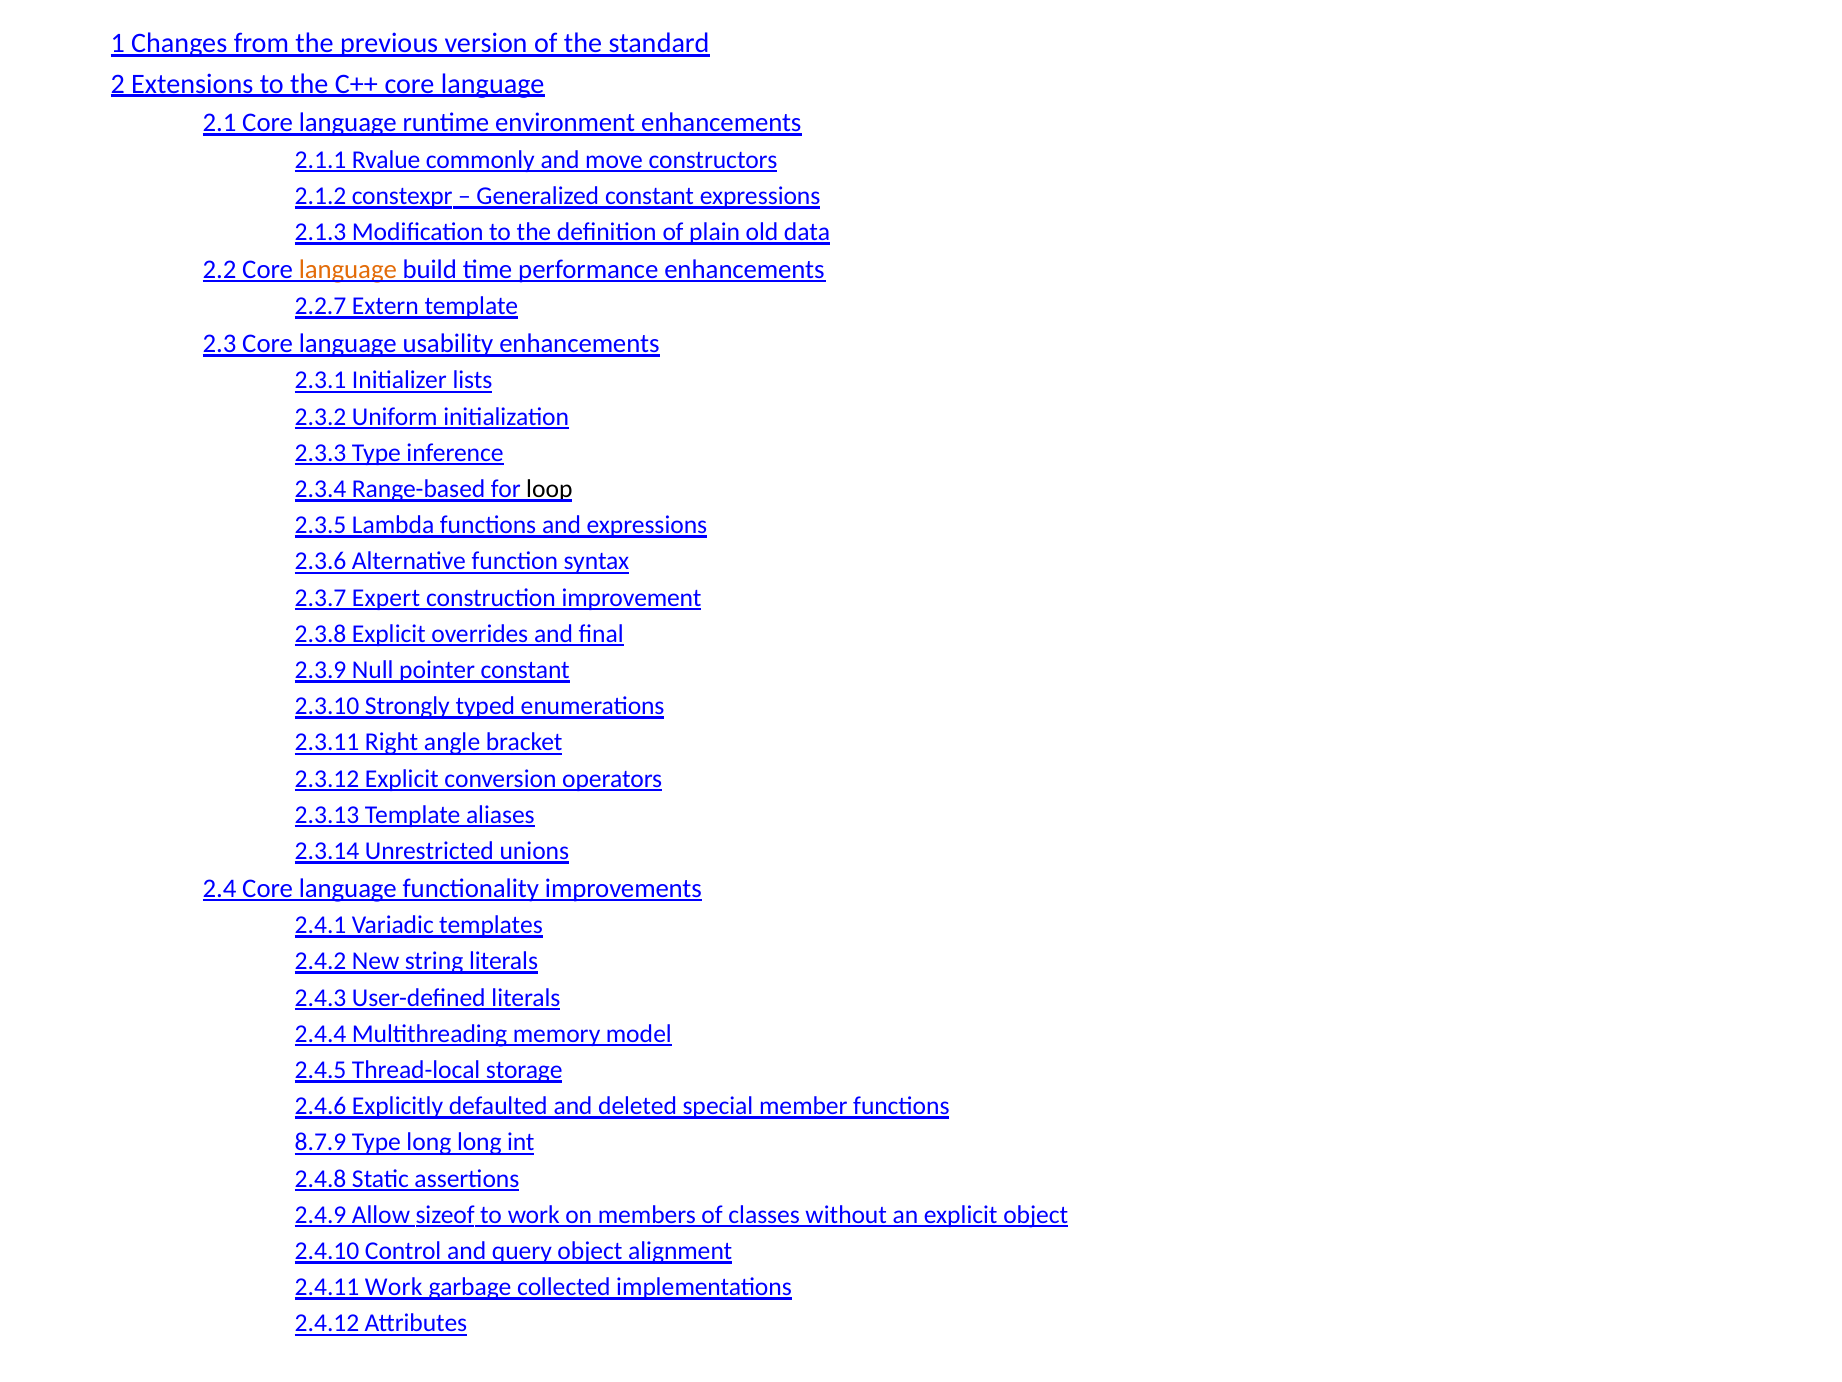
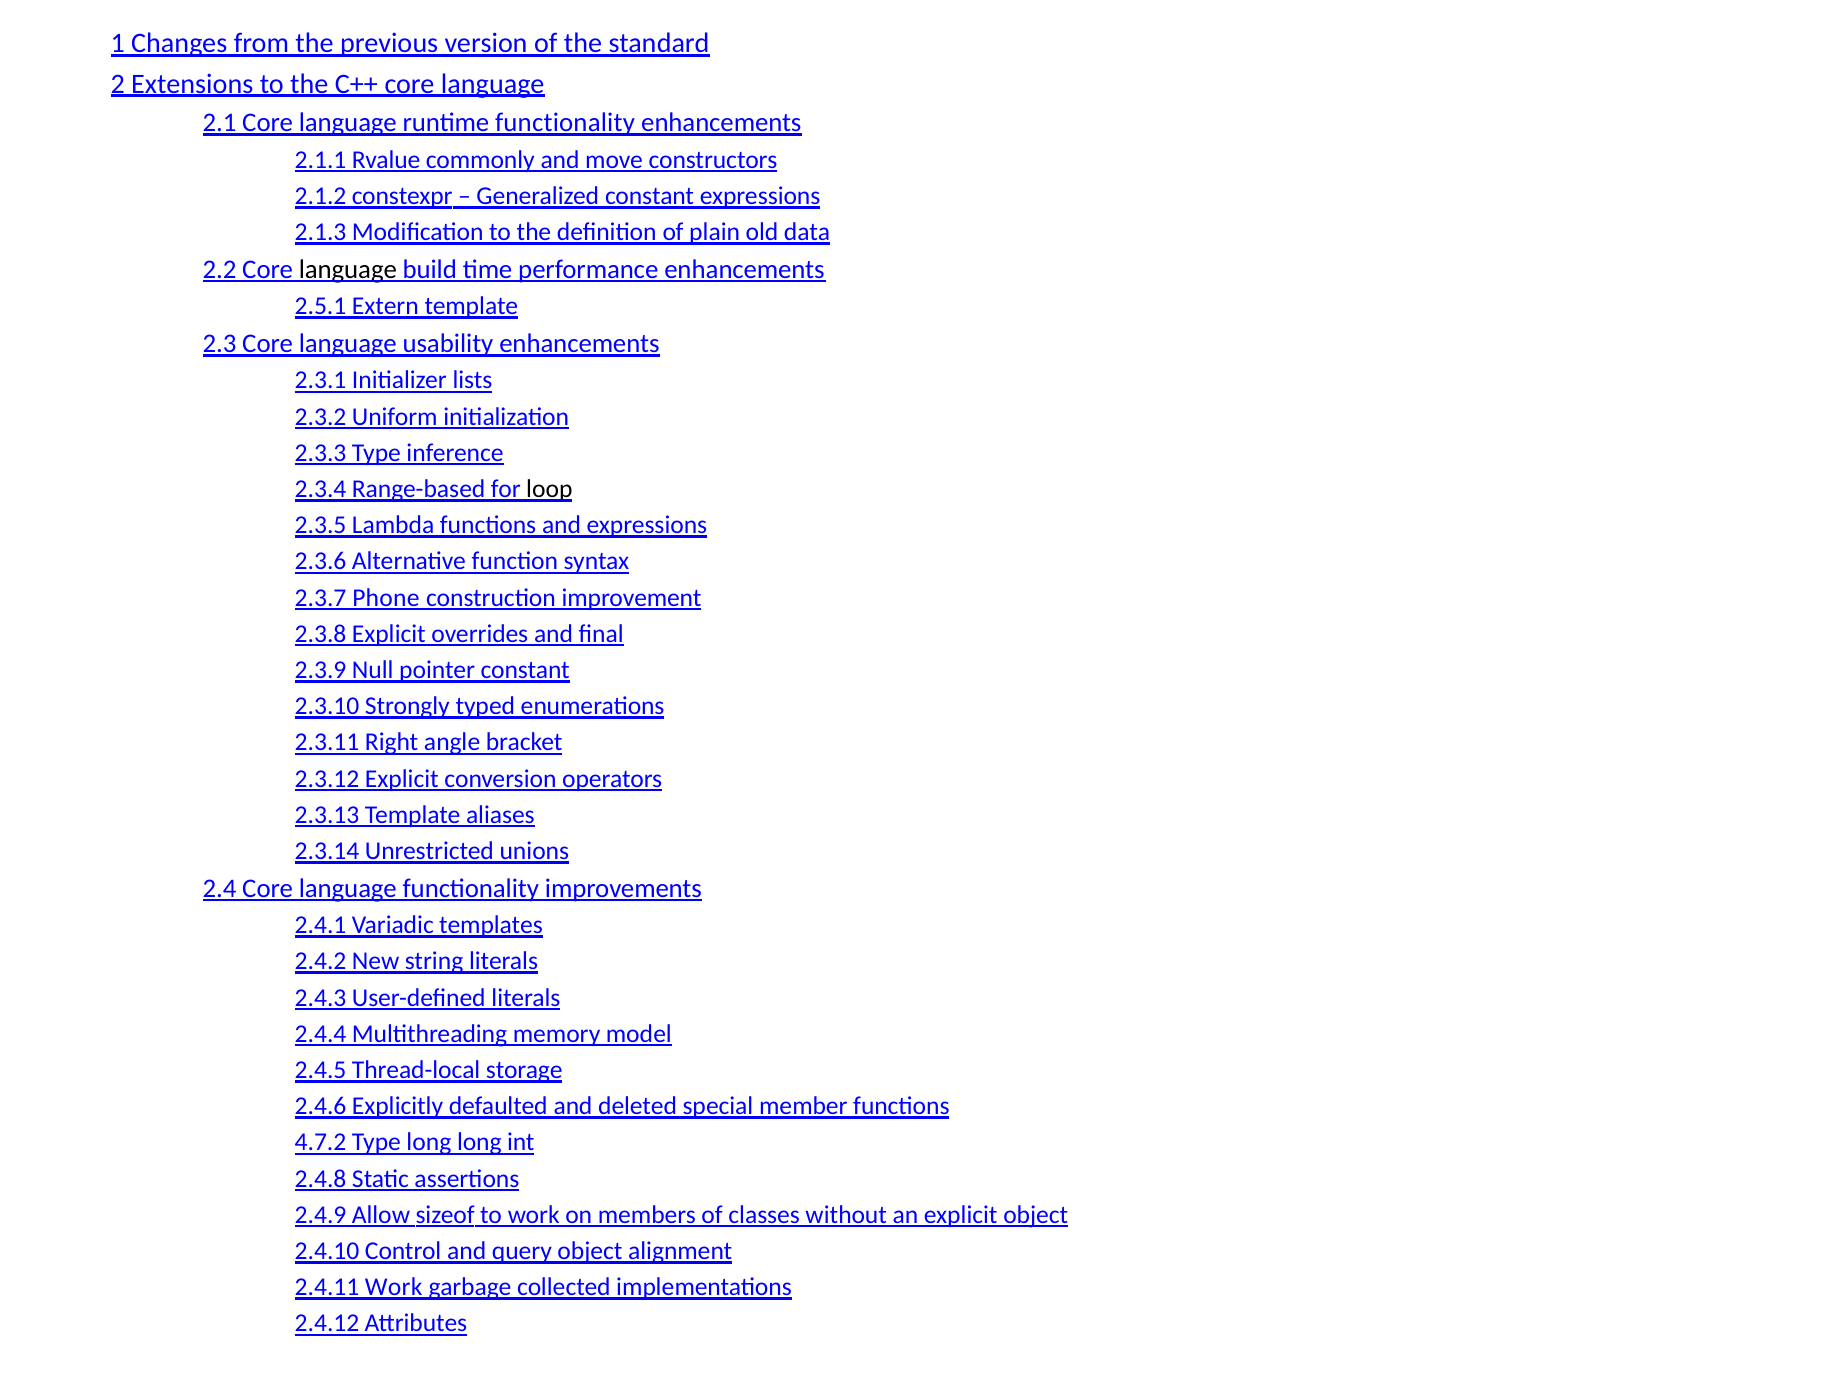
runtime environment: environment -> functionality (565, 123)
language colour: orange -> black (348, 269)
2.2.7: 2.2.7 -> 2.5.1 (321, 306)
Expert: Expert -> Phone (386, 598)
8.7.9: 8.7.9 -> 4.7.2 (321, 1142)
